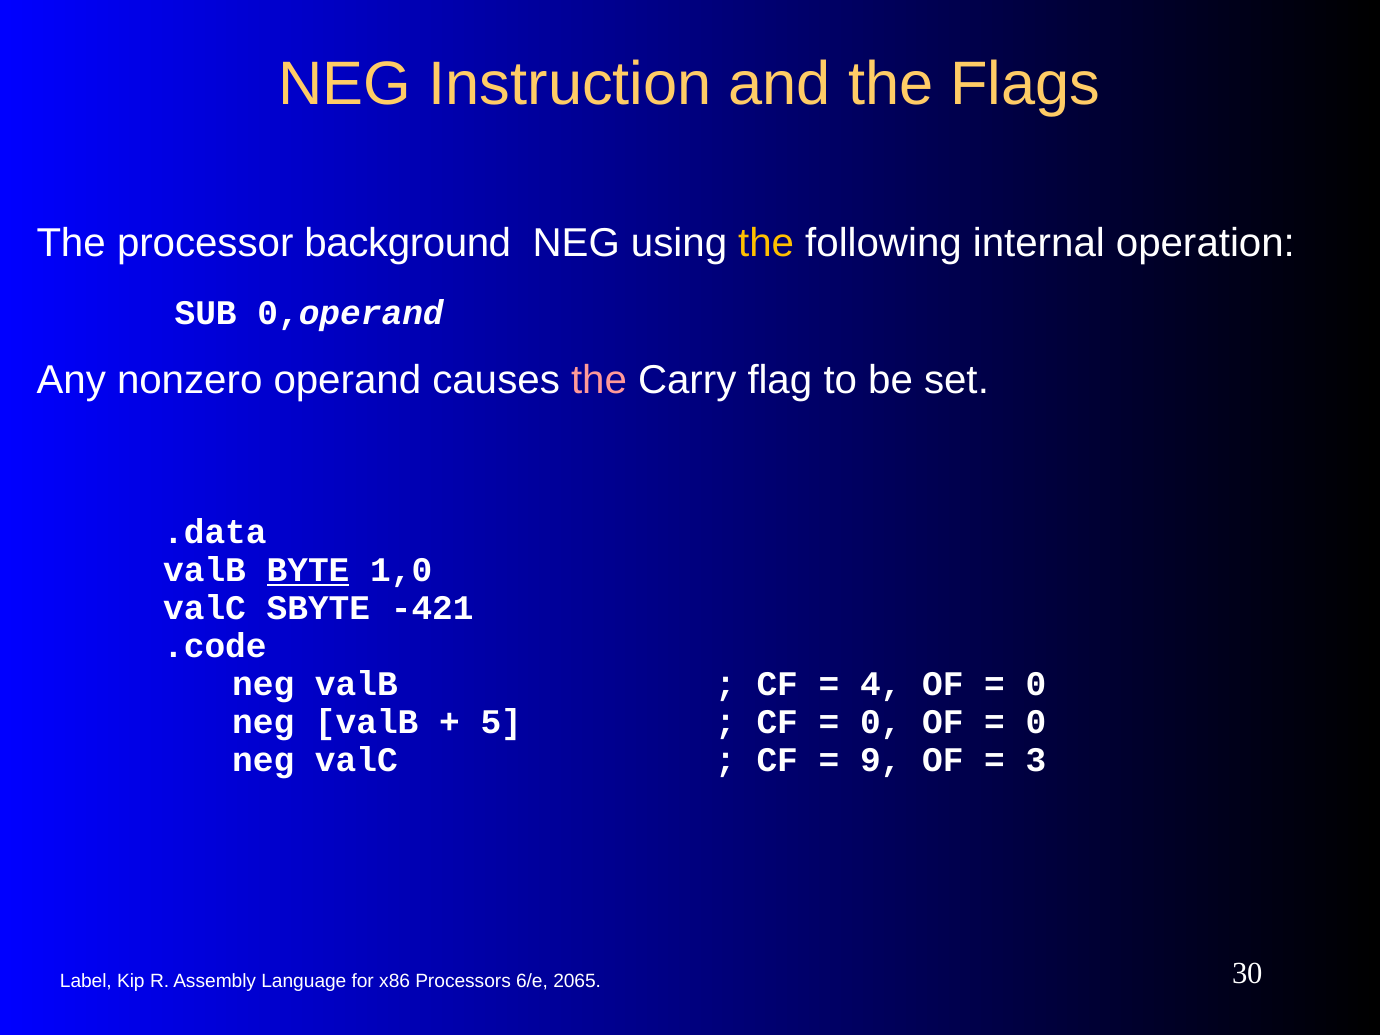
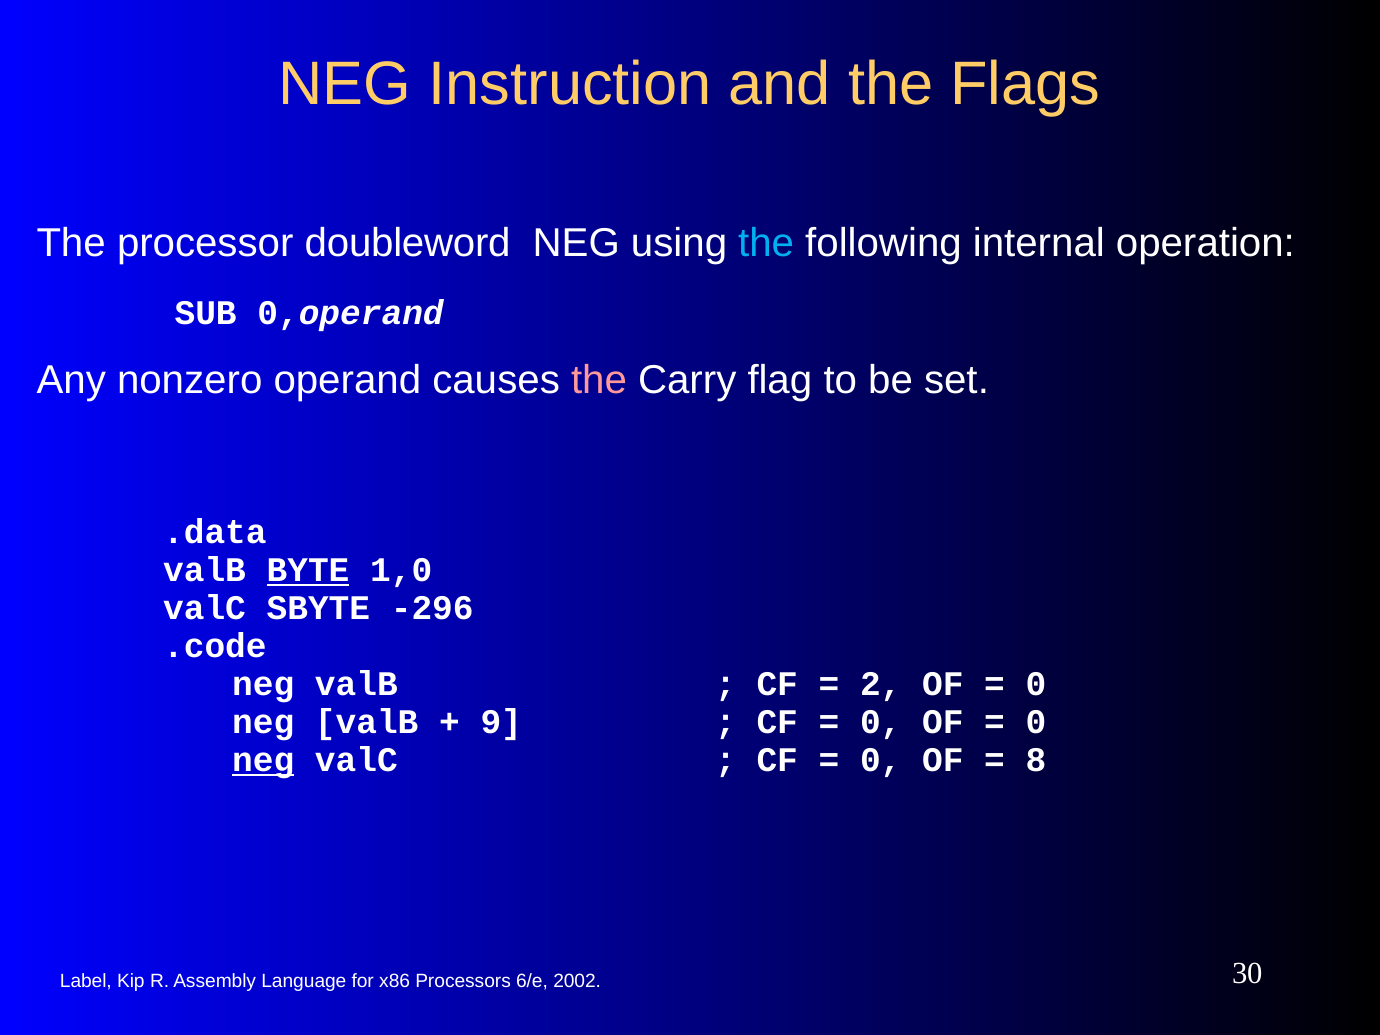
background: background -> doubleword (408, 243)
the colour: yellow -> light blue (766, 243)
-421: -421 -> -296 (432, 608)
4: 4 -> 2 (881, 684)
5: 5 -> 9 (501, 722)
neg underline: none -> present (263, 760)
9: 9 -> 0 (881, 760)
3: 3 -> 8 (1036, 760)
2065: 2065 -> 2002 (577, 981)
